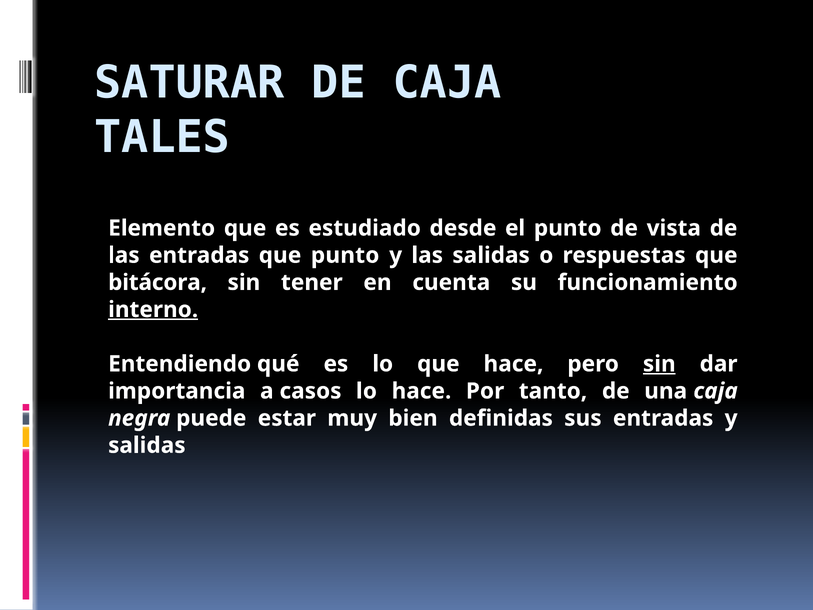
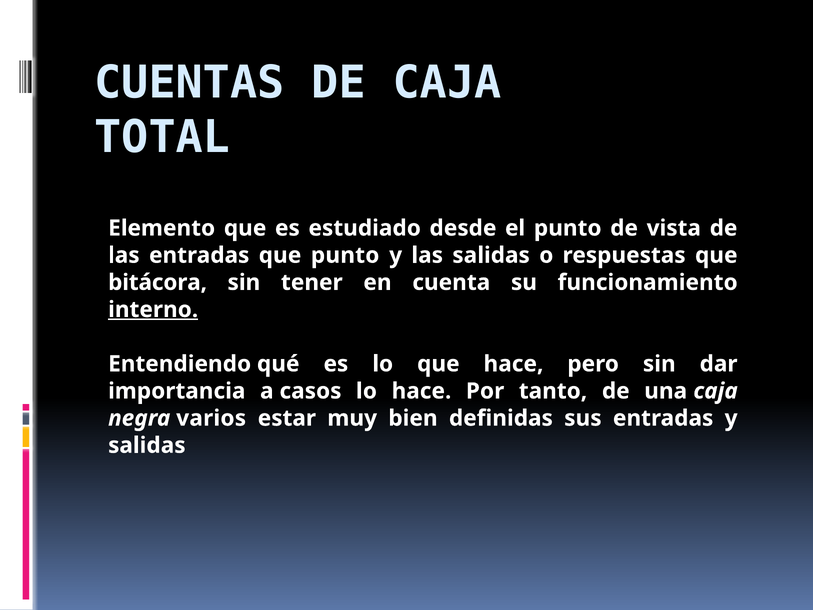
SATURAR: SATURAR -> CUENTAS (189, 83)
TALES: TALES -> TOTAL (162, 137)
sin underline: present -> none (659, 364)
puede: puede -> varios (211, 418)
